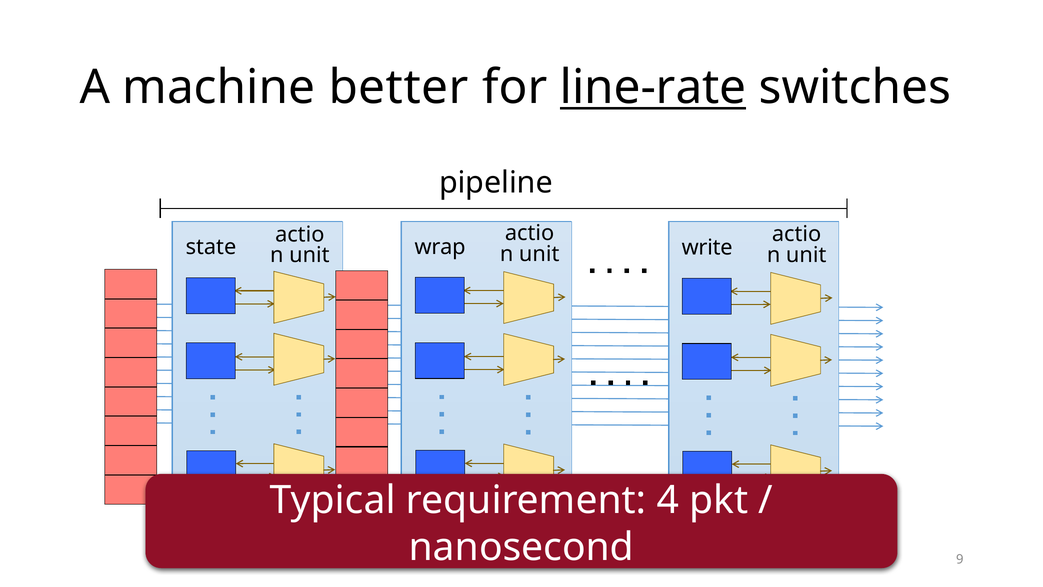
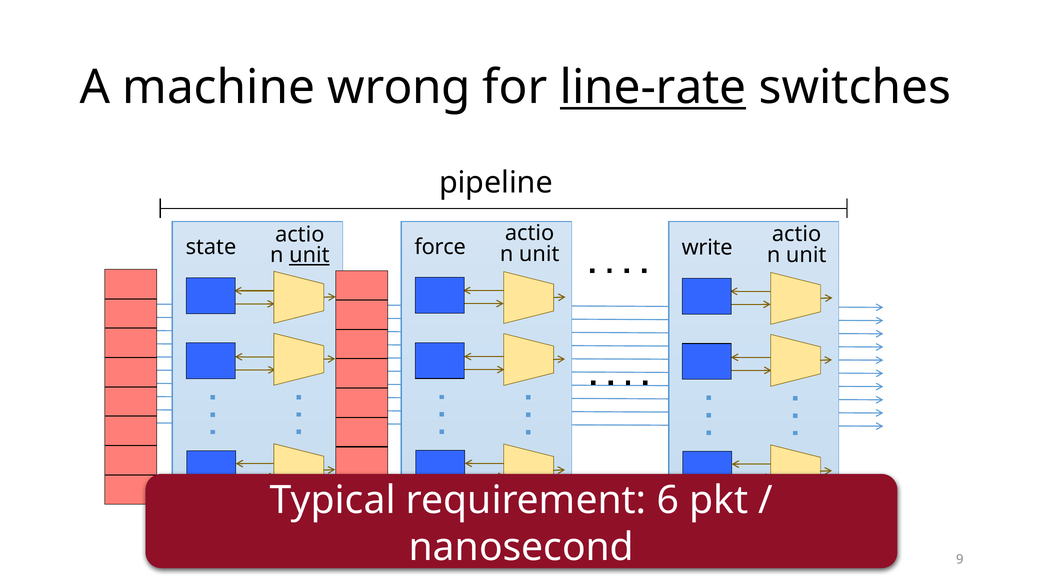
better: better -> wrong (399, 88)
wrap: wrap -> force (440, 247)
unit underline: none -> present (309, 255)
4: 4 -> 6 (668, 500)
